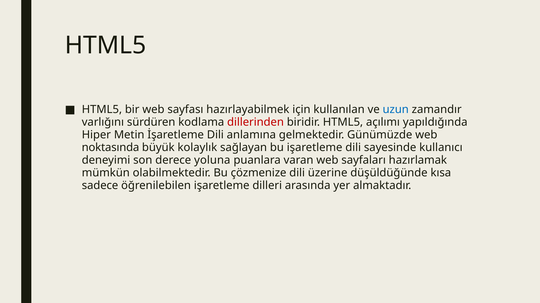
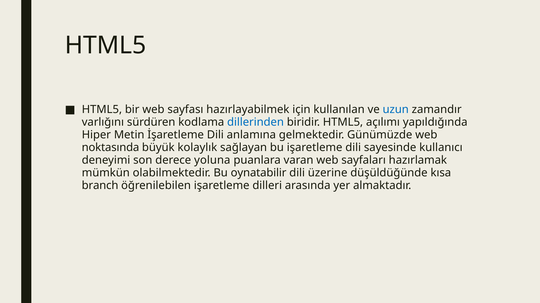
dillerinden colour: red -> blue (255, 122)
çözmenize: çözmenize -> oynatabilir (259, 173)
sadece: sadece -> branch (100, 186)
